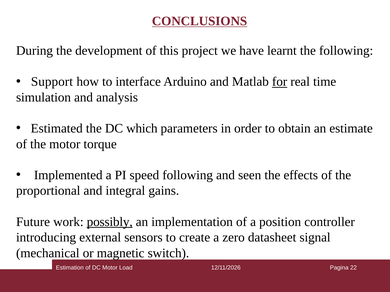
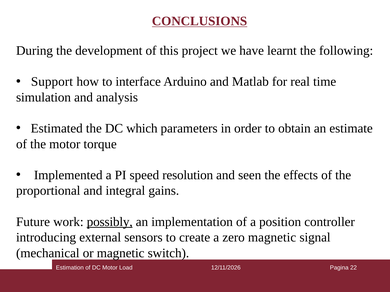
for underline: present -> none (280, 82)
speed following: following -> resolution (188, 175)
zero datasheet: datasheet -> magnetic (272, 238)
